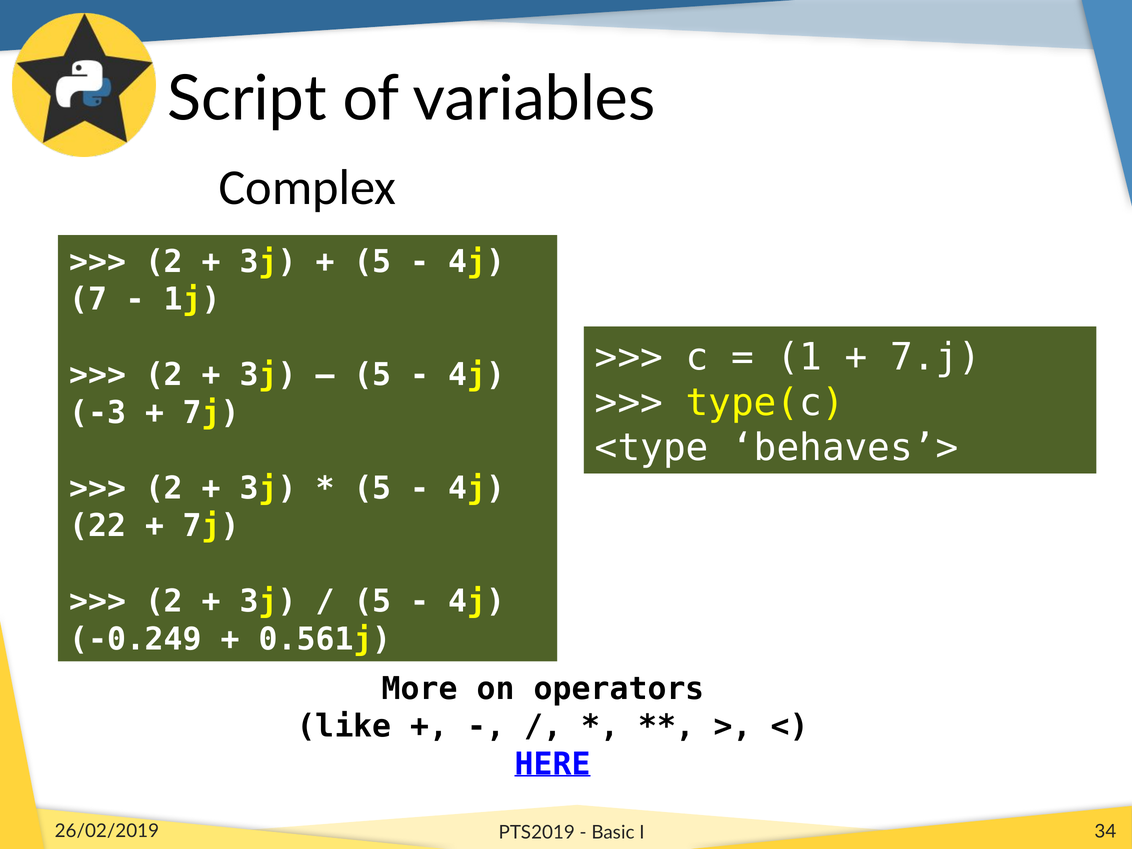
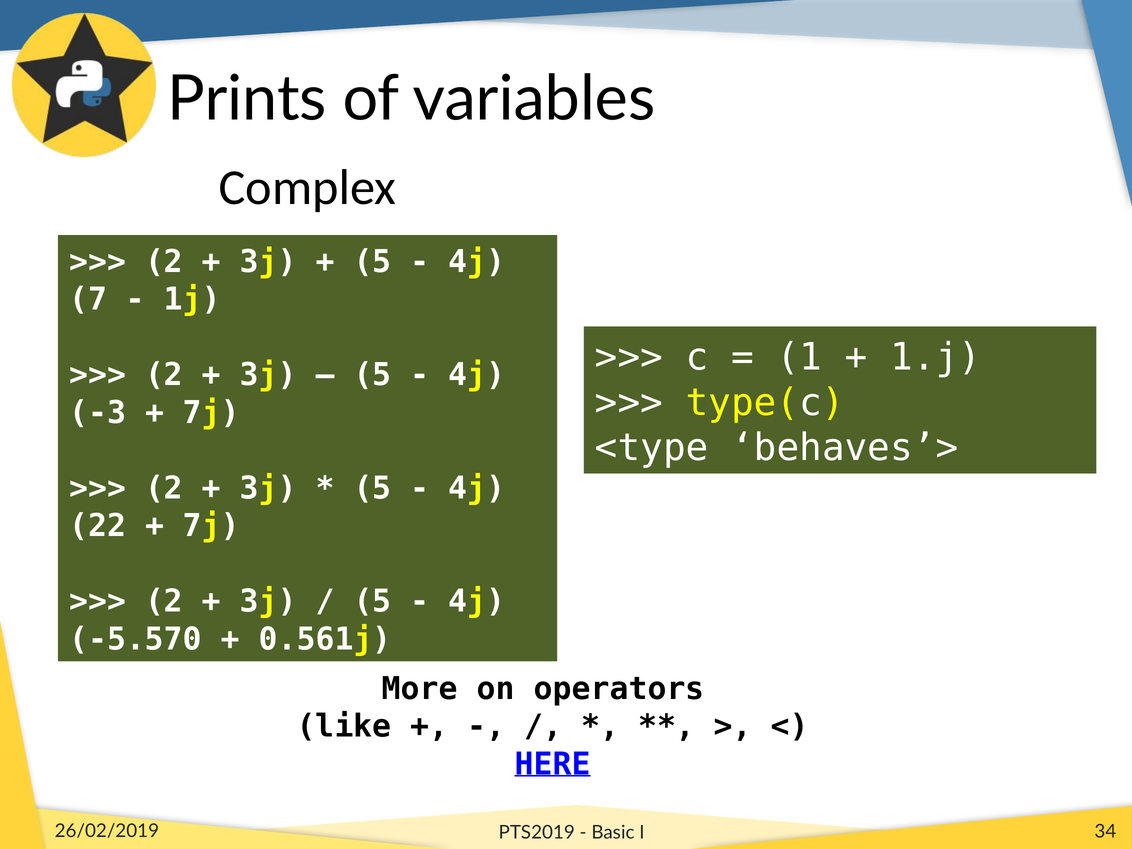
Script: Script -> Prints (247, 99)
7.j: 7.j -> 1.j (936, 357)
-0.249: -0.249 -> -5.570 (136, 639)
